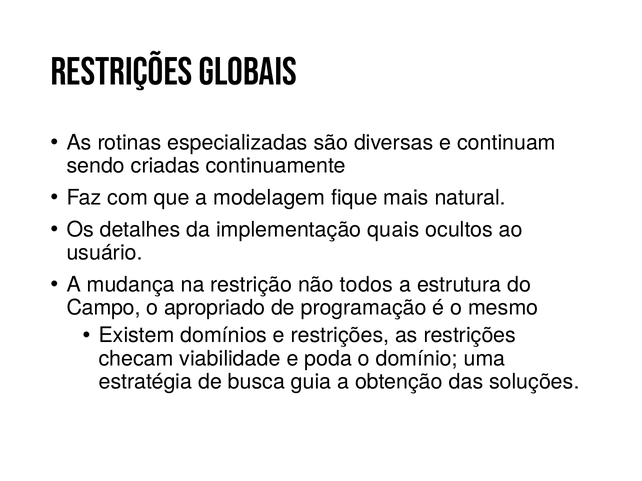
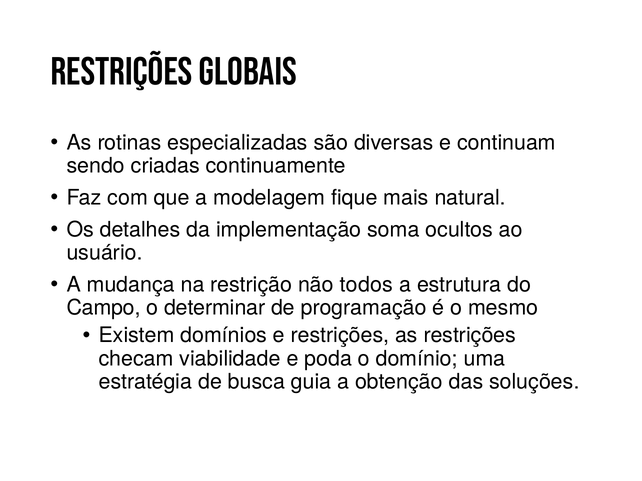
quais: quais -> soma (393, 230)
apropriado: apropriado -> determinar (215, 308)
